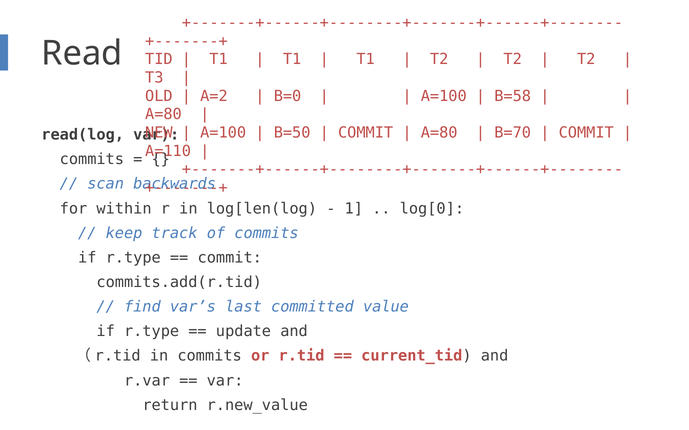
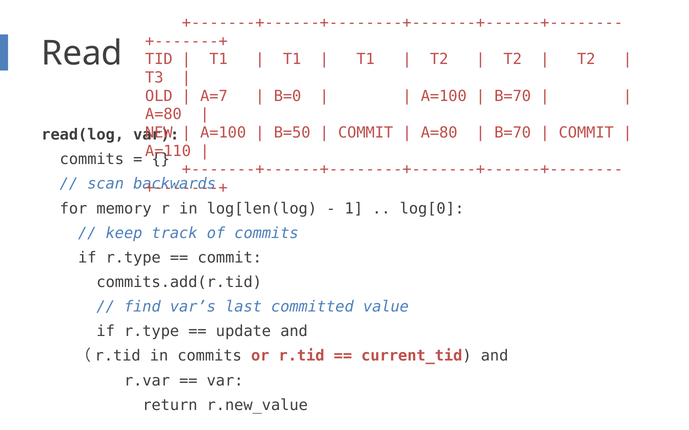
A=2: A=2 -> A=7 (214, 96)
B=58: B=58 -> B=70 (513, 96)
within: within -> memory (124, 209)
